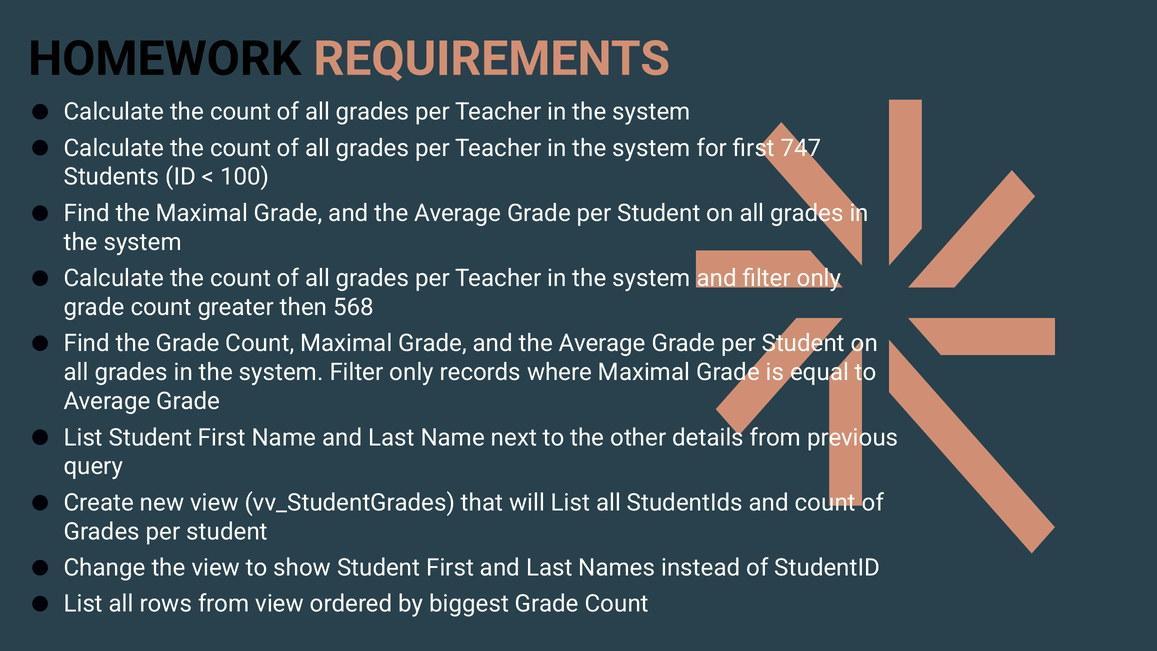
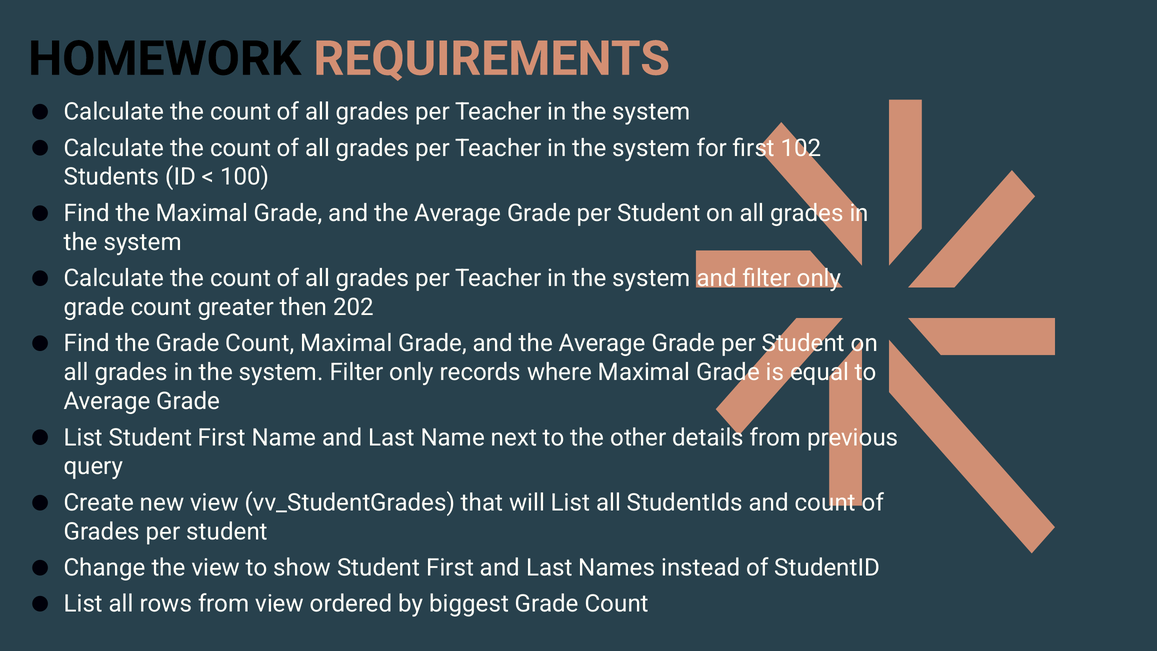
747: 747 -> 102 (801, 148)
568: 568 -> 202 (353, 307)
